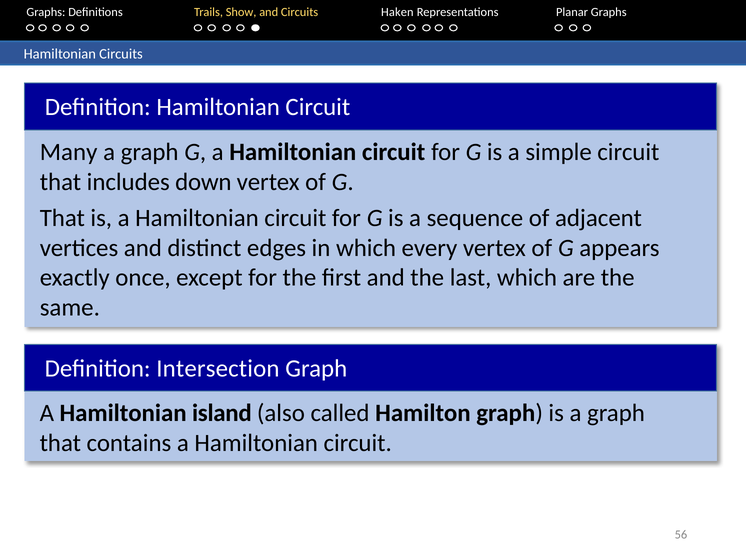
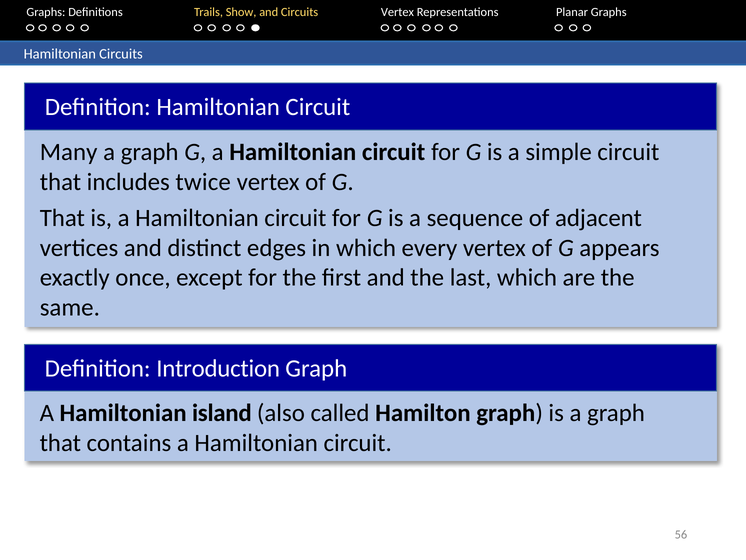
Circuits Haken: Haken -> Vertex (397, 12)
down: down -> twice (203, 182)
Intersection: Intersection -> Introduction (218, 368)
